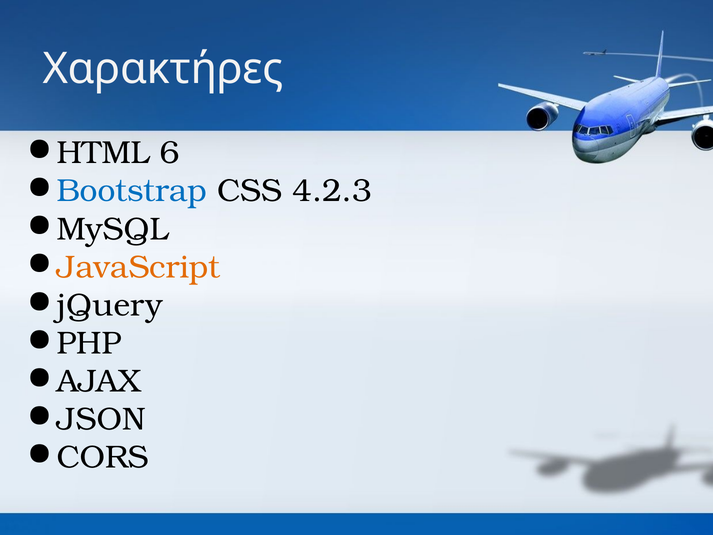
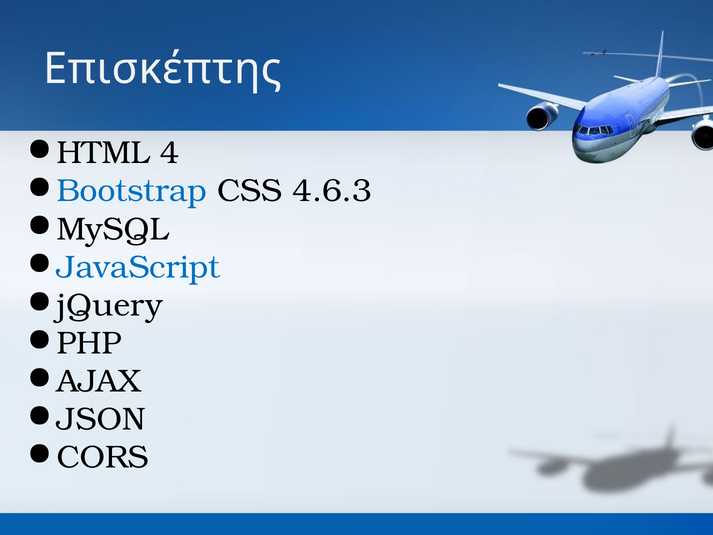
Χαρακτήρες: Χαρακτήρες -> Επισκέπτης (163, 69)
6: 6 -> 4 (170, 153)
4.2.3: 4.2.3 -> 4.6.3 (332, 191)
JavaScript colour: orange -> blue (139, 267)
